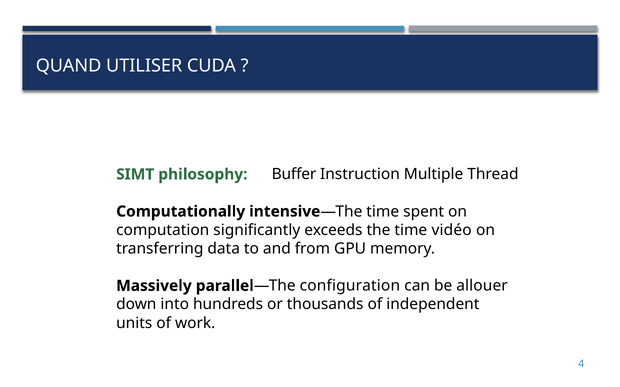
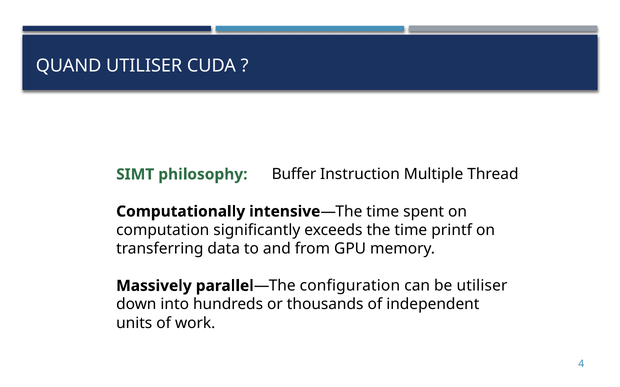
vidéo: vidéo -> printf (452, 230)
be allouer: allouer -> utiliser (482, 286)
